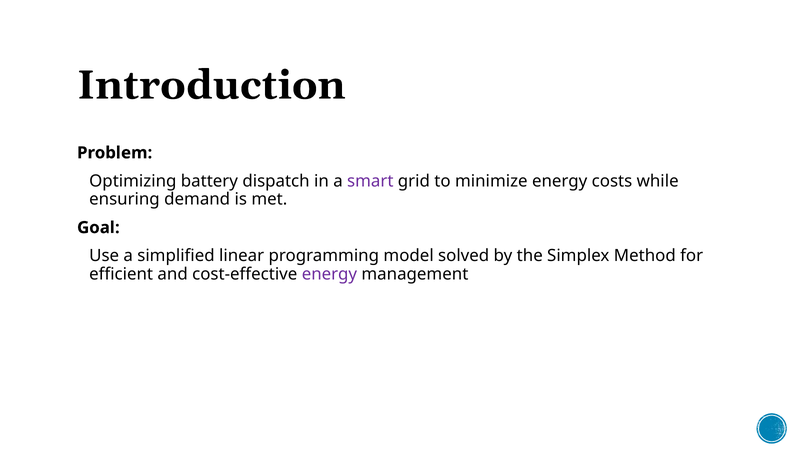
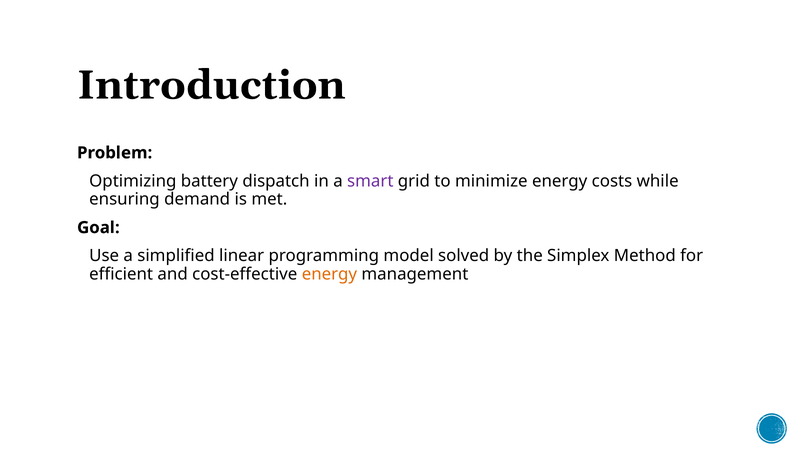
energy colour: purple -> orange (329, 274)
